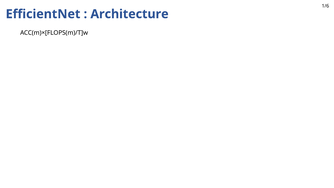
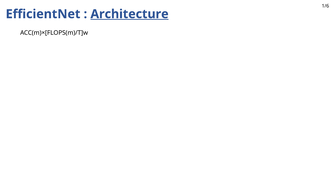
Architecture underline: none -> present (130, 14)
